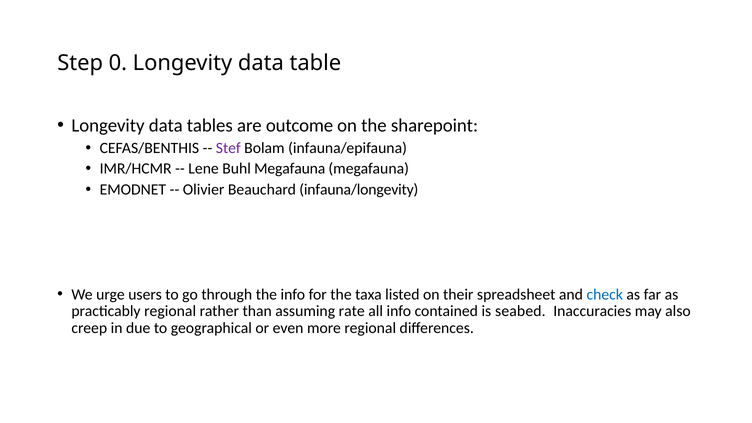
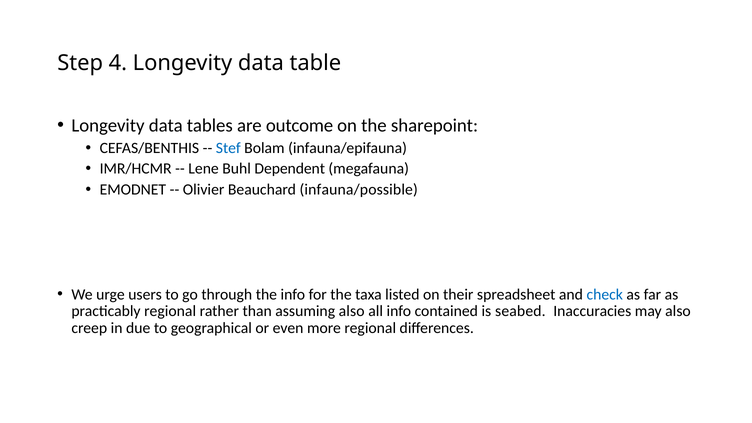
0: 0 -> 4 (118, 63)
Stef colour: purple -> blue (228, 148)
Buhl Megafauna: Megafauna -> Dependent (290, 169)
infauna/longevity: infauna/longevity -> infauna/possible (359, 190)
assuming rate: rate -> also (352, 311)
